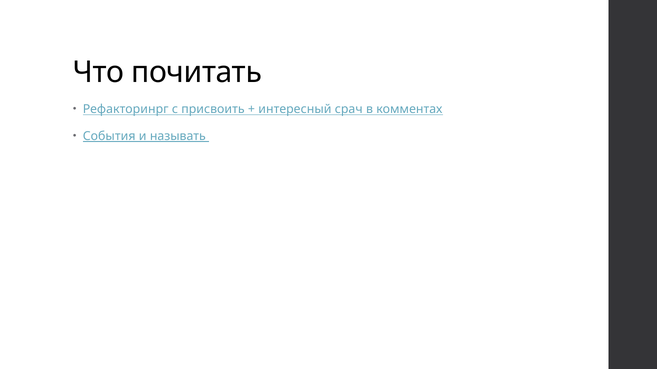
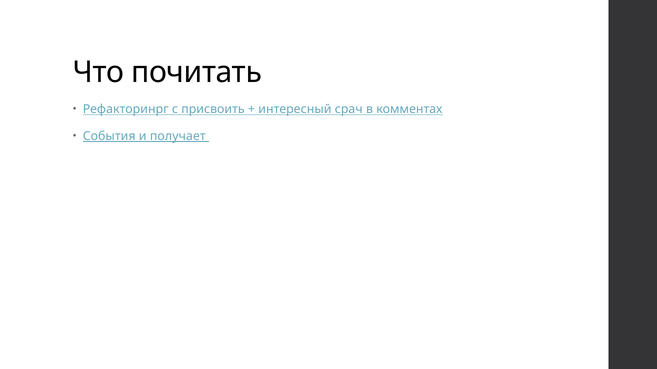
называть: называть -> получает (178, 136)
